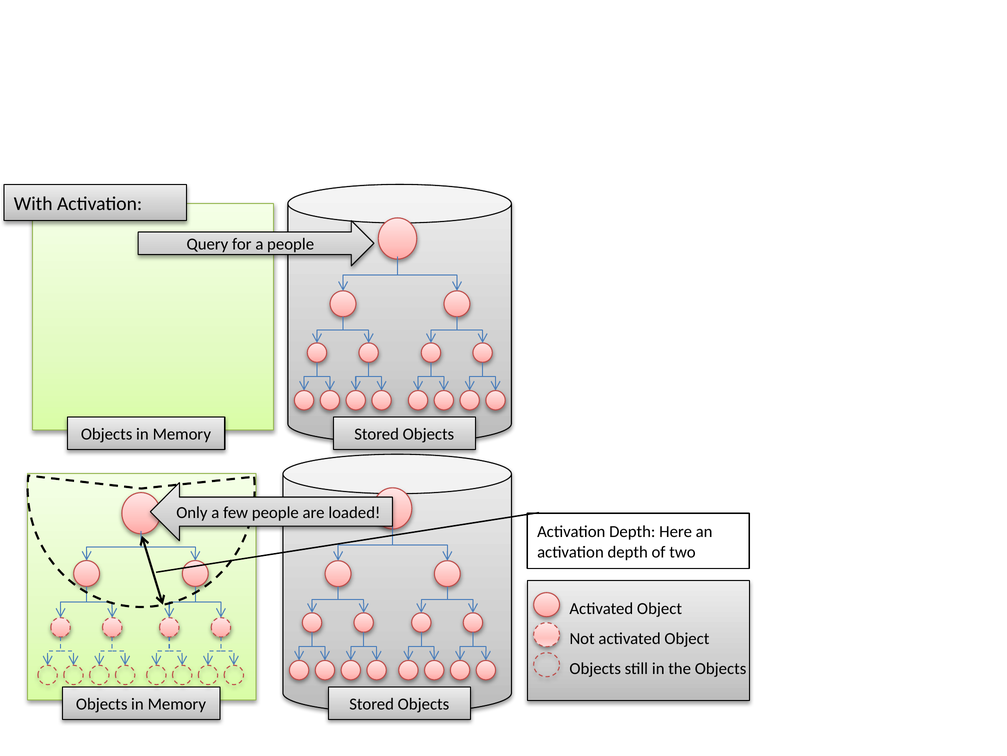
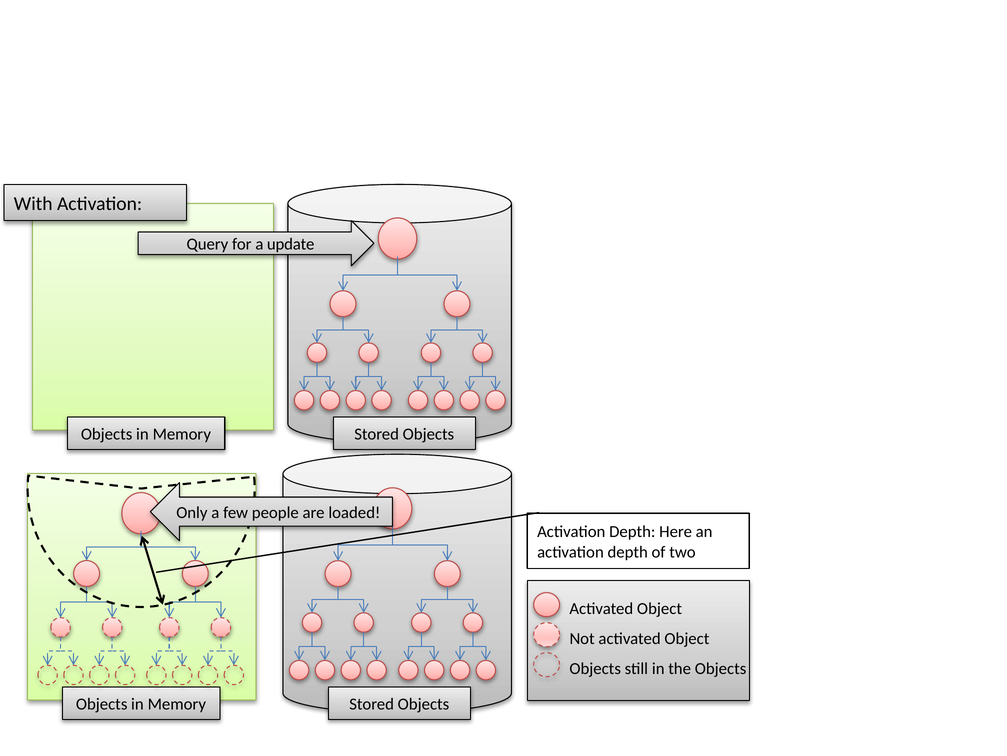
a people: people -> update (291, 244)
